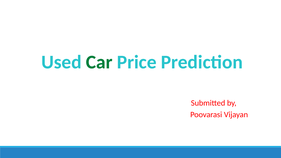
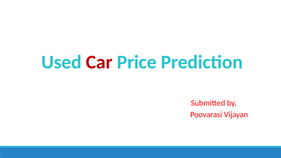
Car colour: green -> red (99, 62)
